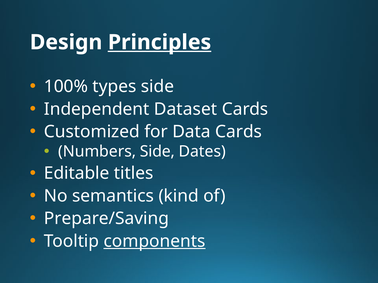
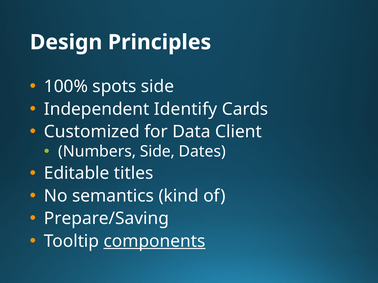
Principles underline: present -> none (160, 42)
types: types -> spots (114, 87)
Dataset: Dataset -> Identify (186, 109)
Data Cards: Cards -> Client (239, 132)
